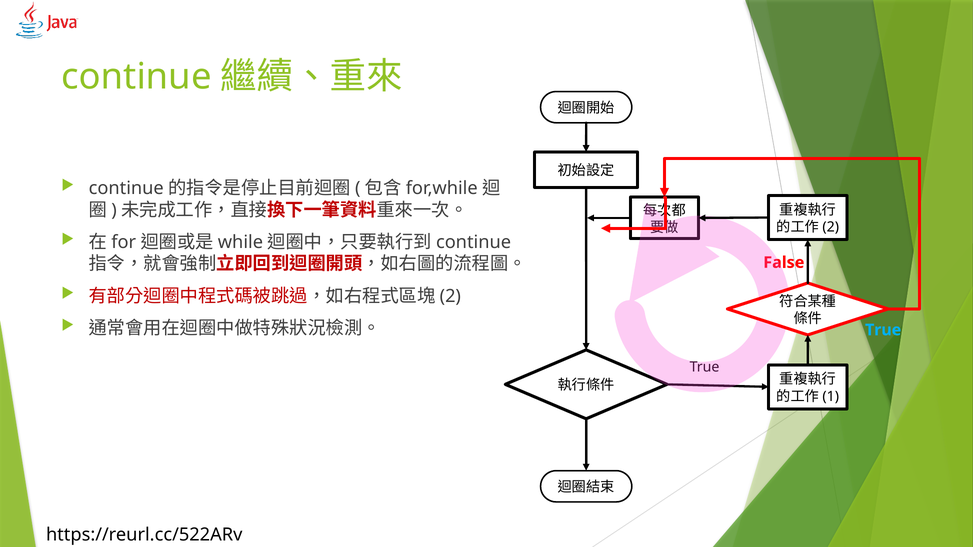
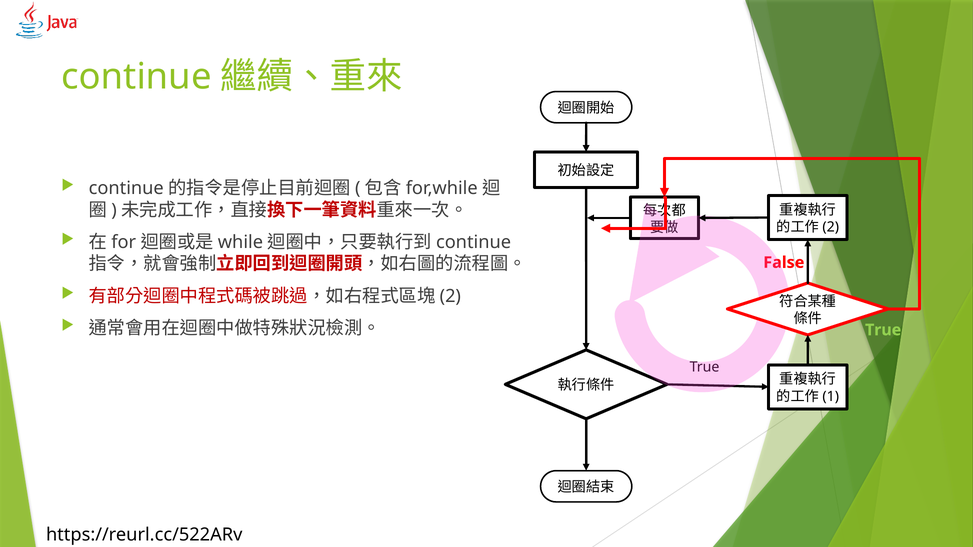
True colour: light blue -> light green (883, 330)
